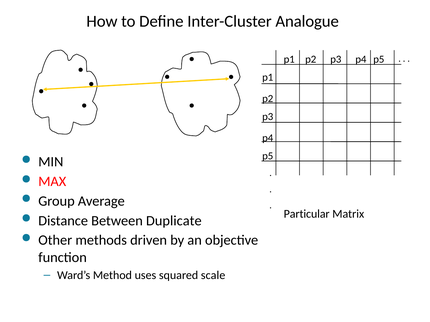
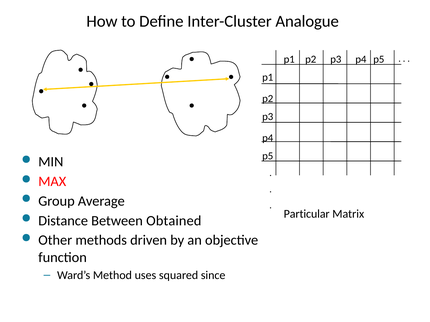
Duplicate: Duplicate -> Obtained (174, 221)
scale: scale -> since (213, 276)
